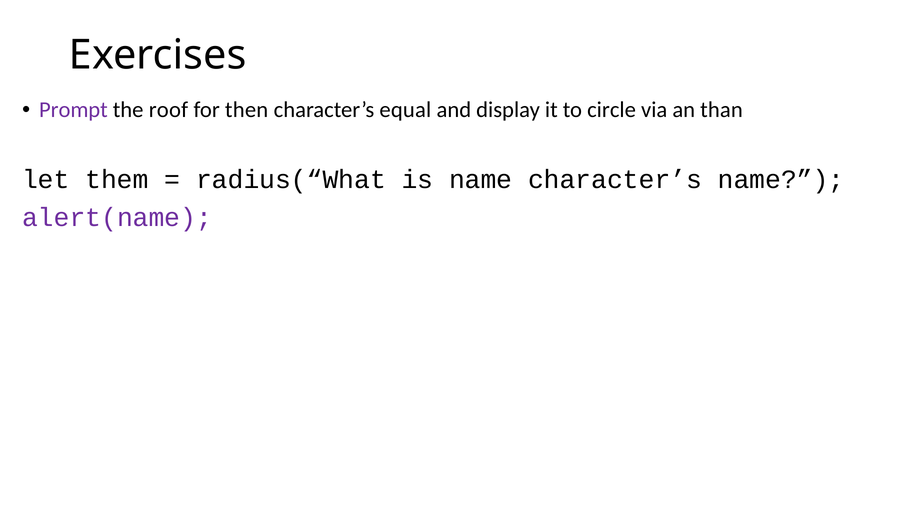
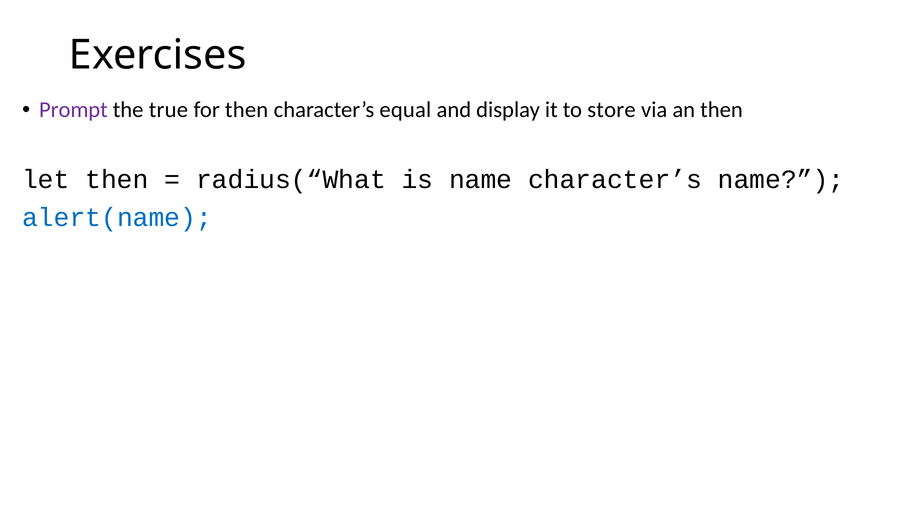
roof: roof -> true (168, 110)
circle: circle -> store (611, 110)
an than: than -> then (722, 110)
let them: them -> then (117, 180)
alert(name colour: purple -> blue (117, 218)
